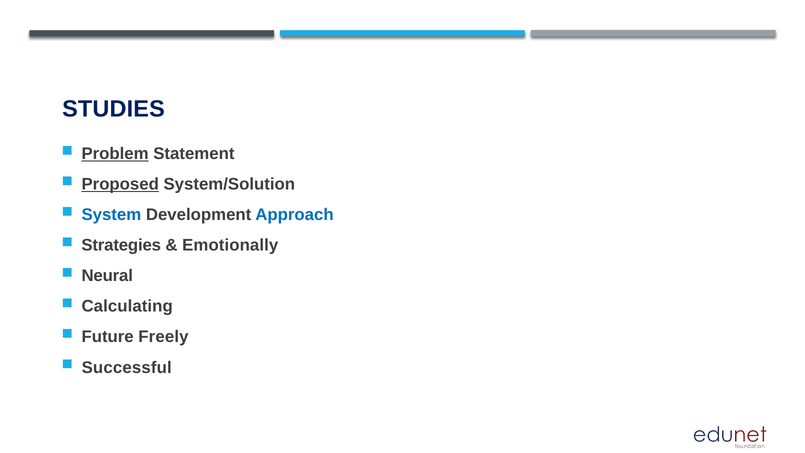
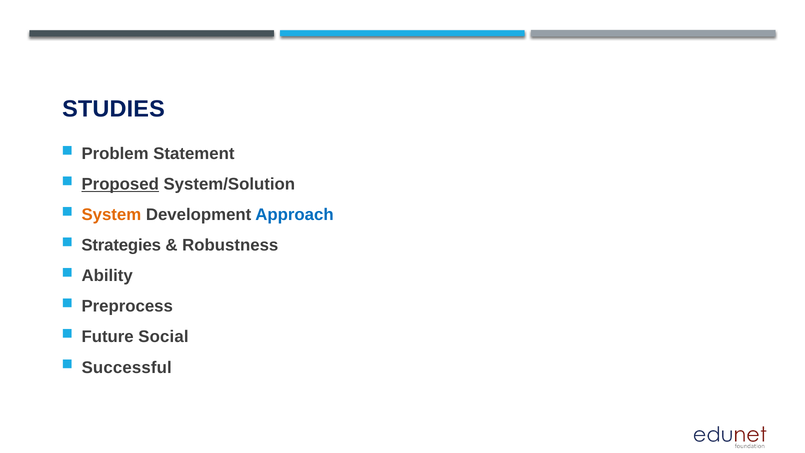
Problem underline: present -> none (115, 154)
System colour: blue -> orange (111, 215)
Emotionally: Emotionally -> Robustness (230, 245)
Neural: Neural -> Ability (107, 276)
Calculating: Calculating -> Preprocess (127, 306)
Freely: Freely -> Social (163, 337)
